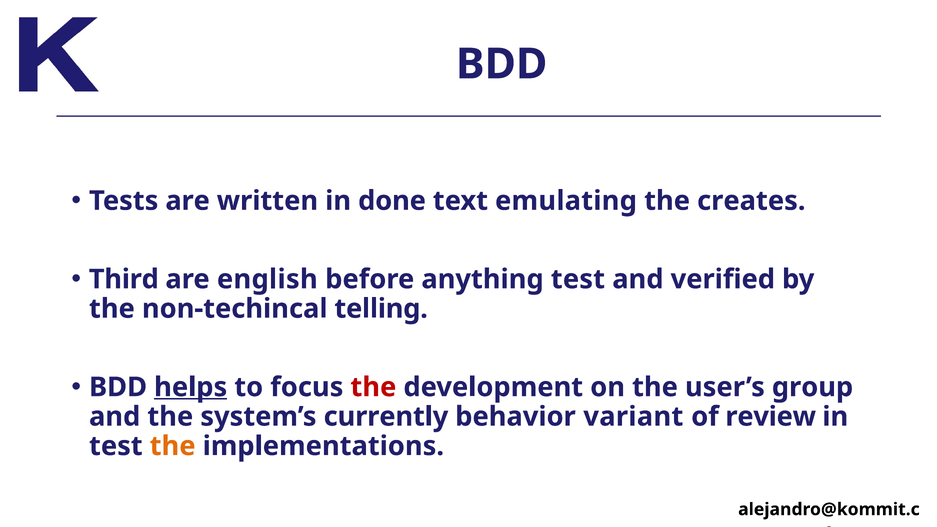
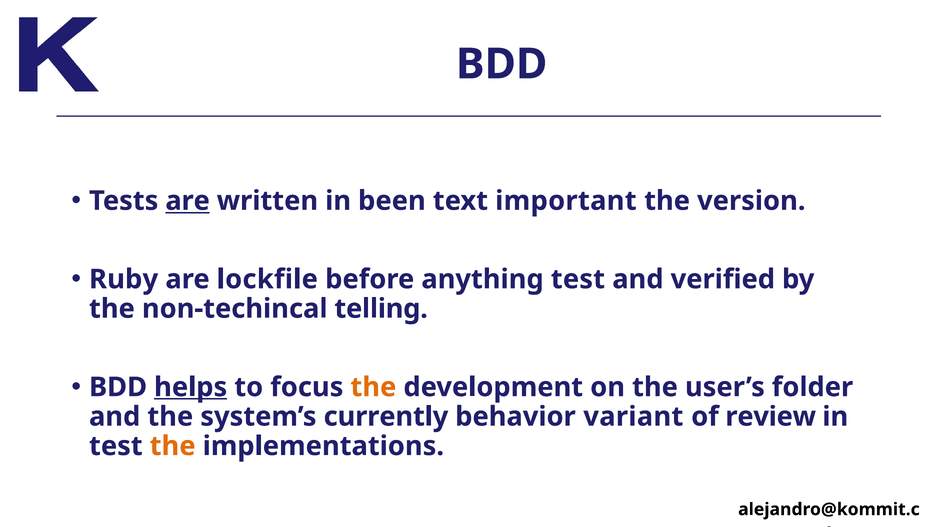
are underline: none -> present (188, 201)
done: done -> been (392, 201)
emulating: emulating -> important (566, 201)
creates: creates -> version (751, 201)
Third: Third -> Ruby (124, 279)
english: english -> lockfile (267, 279)
the colour: red -> orange (373, 387)
group: group -> folder (813, 387)
